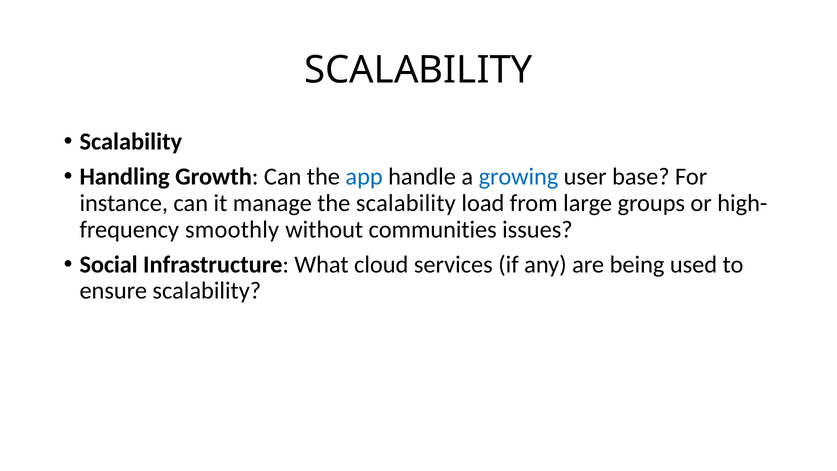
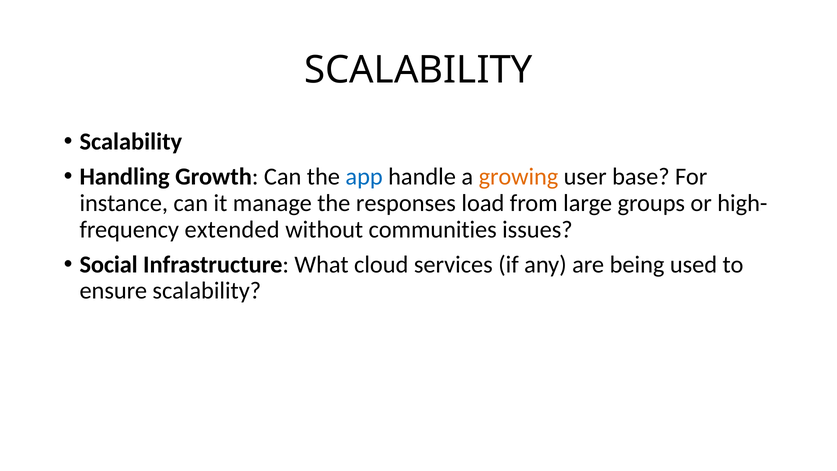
growing colour: blue -> orange (518, 177)
the scalability: scalability -> responses (406, 203)
smoothly: smoothly -> extended (232, 229)
